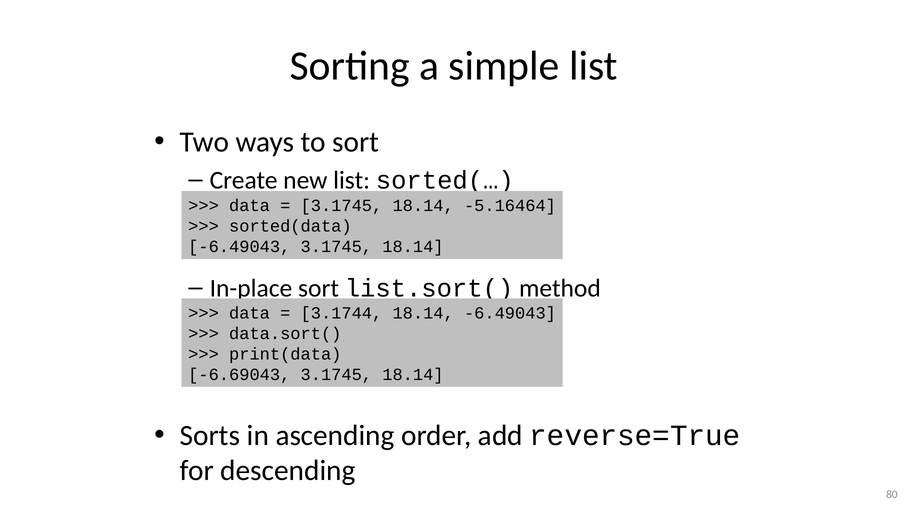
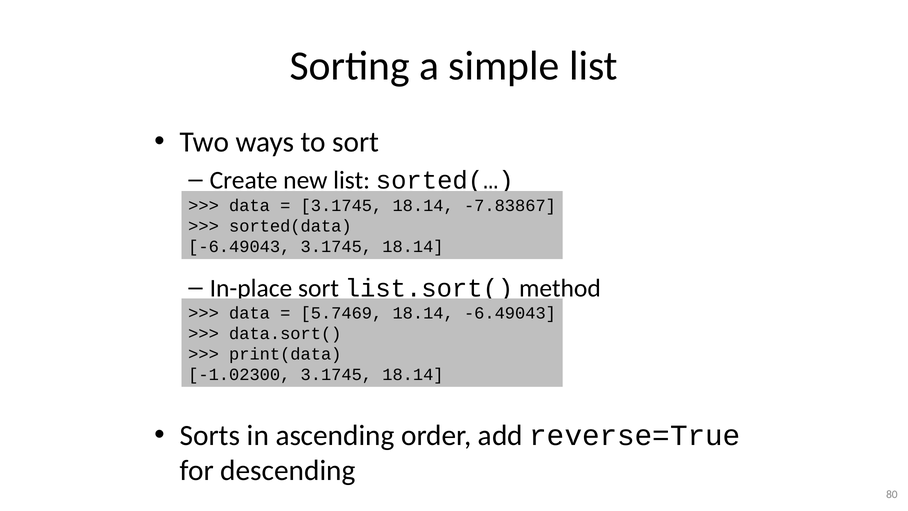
-5.16464: -5.16464 -> -7.83867 (510, 206)
3.1744: 3.1744 -> 5.7469 (341, 313)
-6.69043: -6.69043 -> -1.02300 (239, 374)
